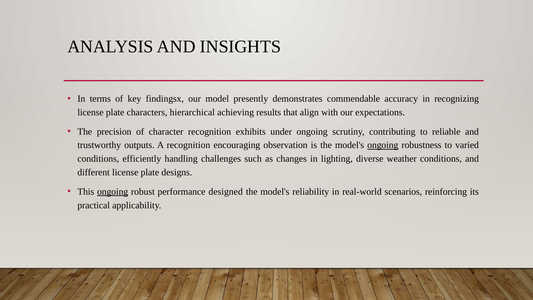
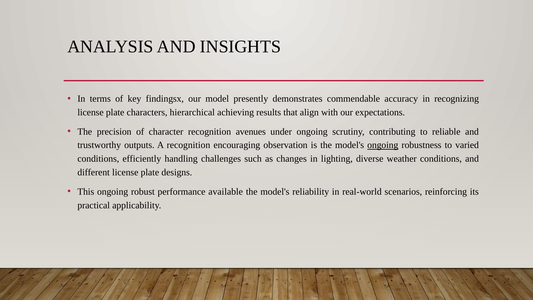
exhibits: exhibits -> avenues (251, 132)
ongoing underline: present -> none (113, 192)
designed: designed -> available (226, 192)
